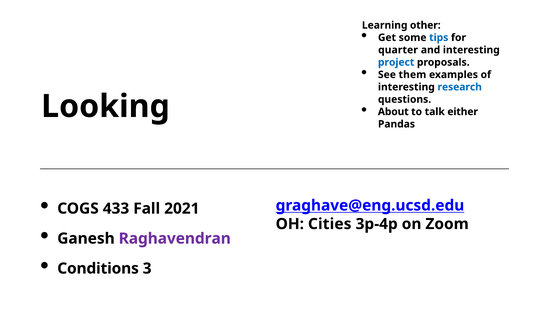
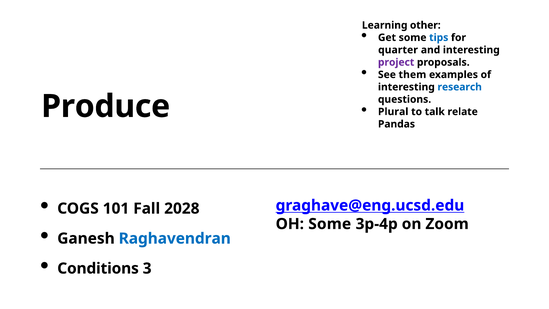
project colour: blue -> purple (396, 62)
Looking: Looking -> Produce (106, 106)
About: About -> Plural (393, 112)
either: either -> relate (463, 112)
433: 433 -> 101 (116, 208)
2021: 2021 -> 2028 (182, 208)
OH Cities: Cities -> Some (330, 224)
Raghavendran colour: purple -> blue (175, 238)
